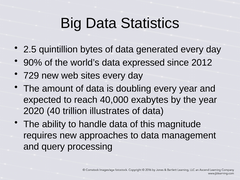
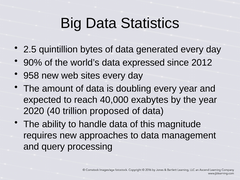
729: 729 -> 958 (31, 76)
illustrates: illustrates -> proposed (109, 111)
